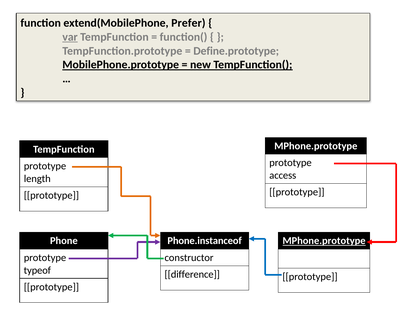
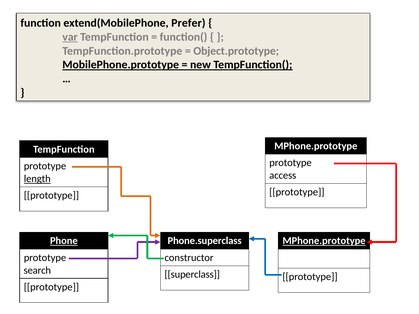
Define.prototype: Define.prototype -> Object.prototype (236, 51)
length underline: none -> present (37, 179)
Phone underline: none -> present (64, 241)
Phone.instanceof: Phone.instanceof -> Phone.superclass (205, 241)
typeof: typeof -> search (37, 271)
difference: difference -> superclass (192, 275)
